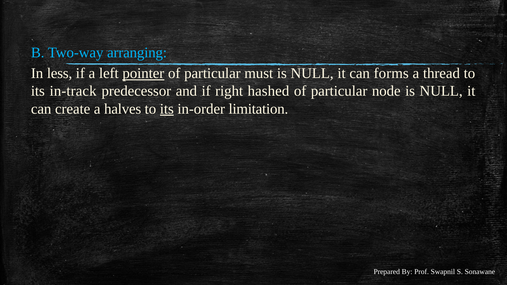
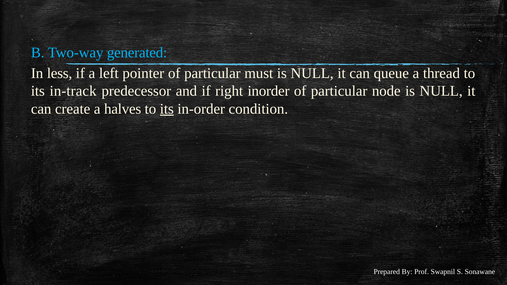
arranging: arranging -> generated (137, 53)
pointer underline: present -> none (143, 73)
forms: forms -> queue (391, 73)
hashed: hashed -> inorder (269, 91)
limitation: limitation -> condition (258, 109)
